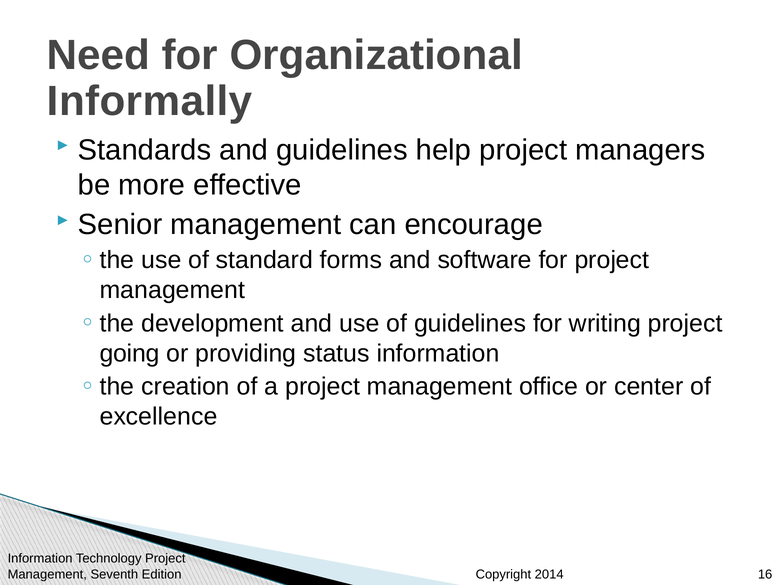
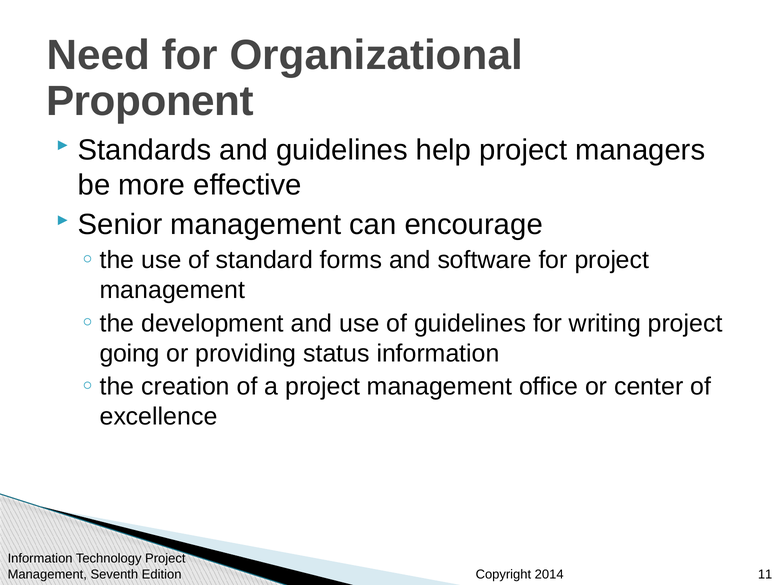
Informally: Informally -> Proponent (150, 101)
16: 16 -> 11 (765, 574)
